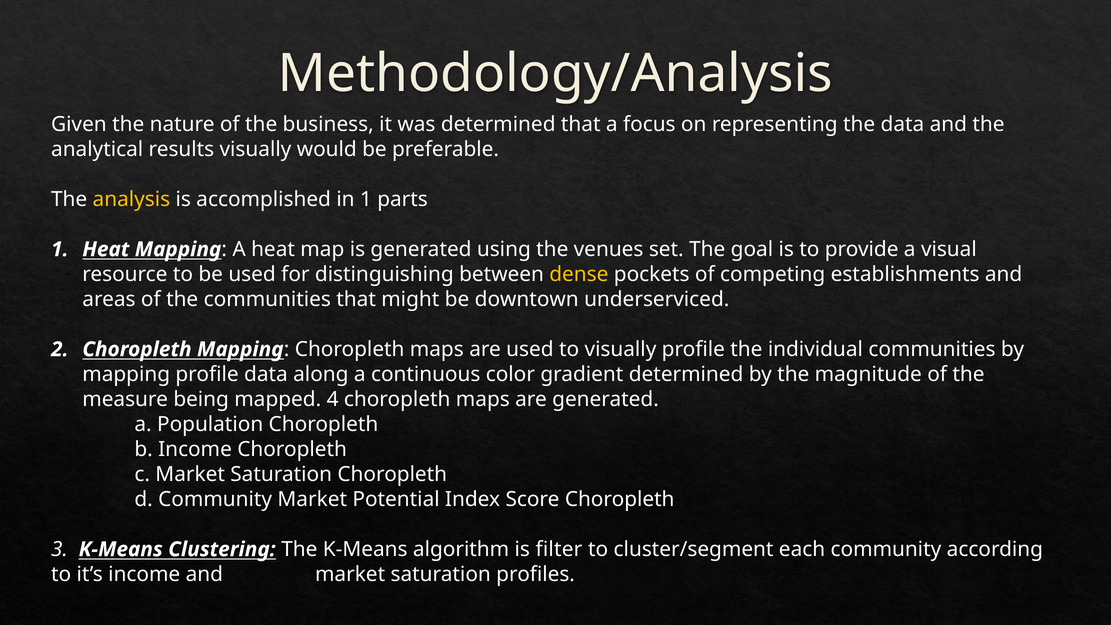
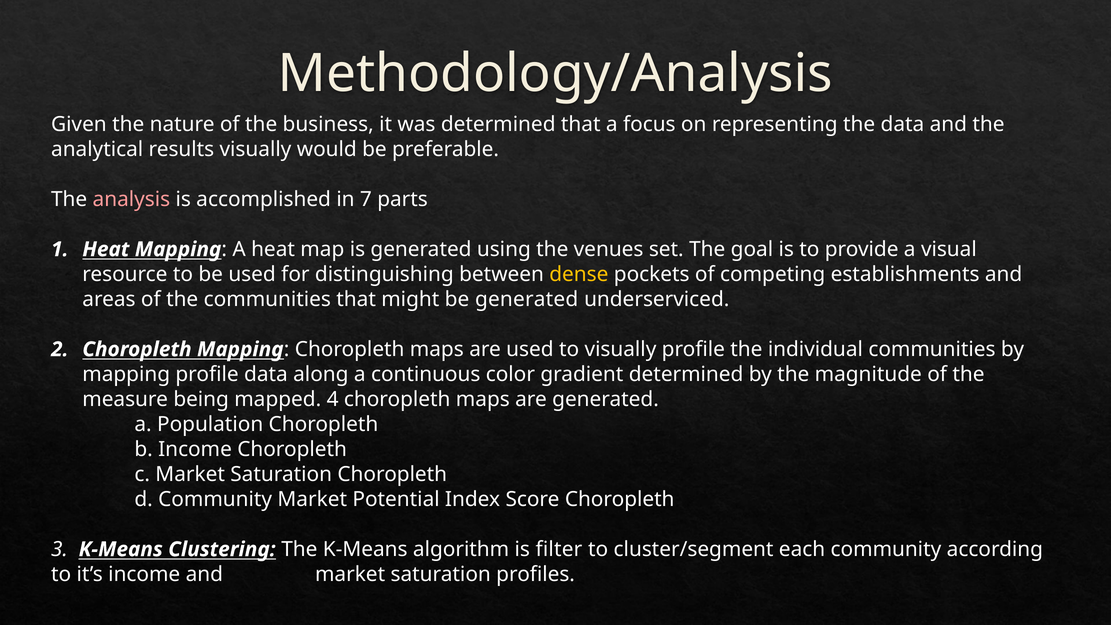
analysis colour: yellow -> pink (131, 199)
in 1: 1 -> 7 (366, 199)
be downtown: downtown -> generated (527, 299)
